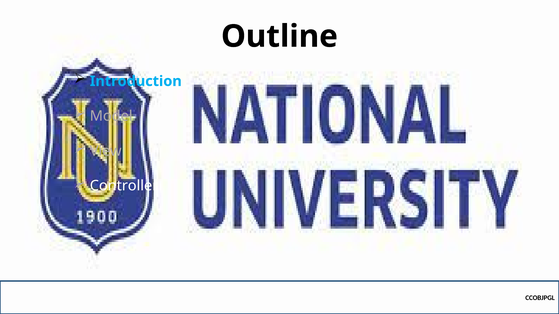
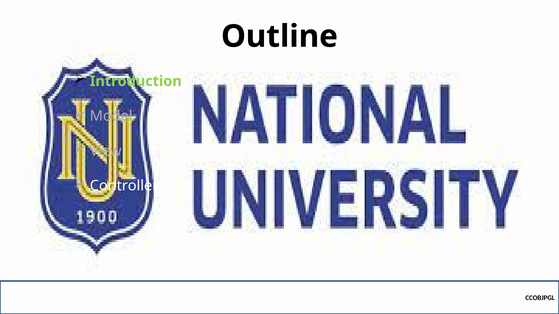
Introduction colour: light blue -> light green (136, 81)
